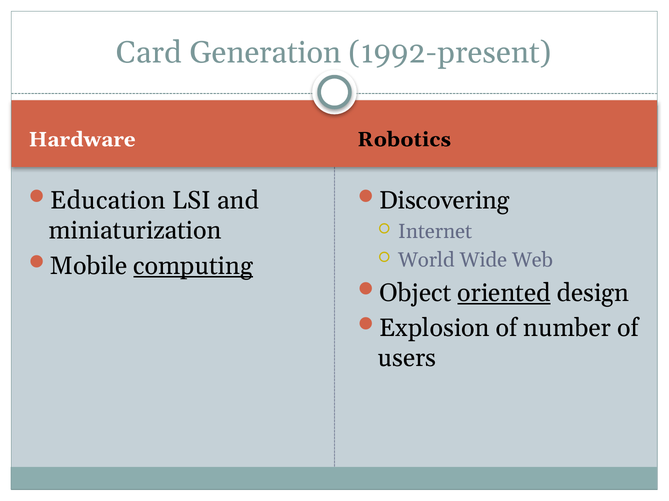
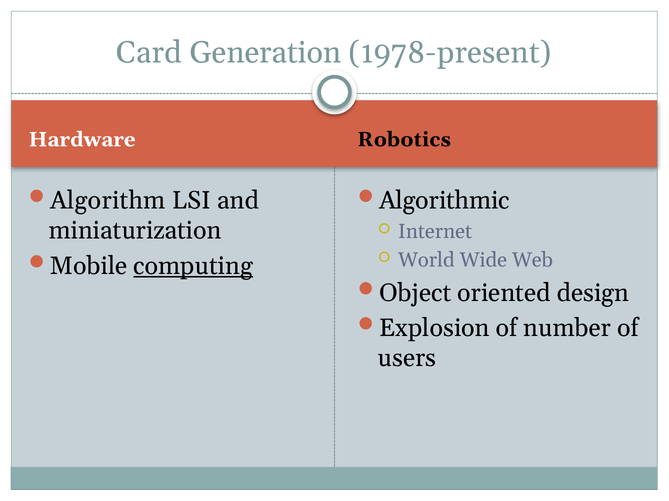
1992-present: 1992-present -> 1978-present (450, 53)
Education: Education -> Algorithm (108, 201)
Discovering: Discovering -> Algorithmic (444, 201)
oriented underline: present -> none (504, 293)
